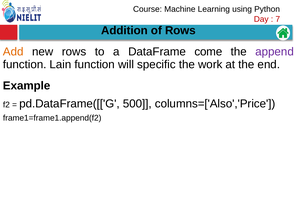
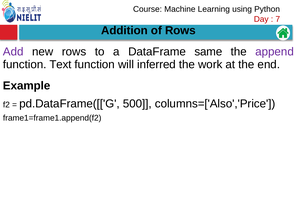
Add colour: orange -> purple (13, 52)
come: come -> same (208, 52)
Lain: Lain -> Text (60, 64)
specific: specific -> inferred (156, 64)
